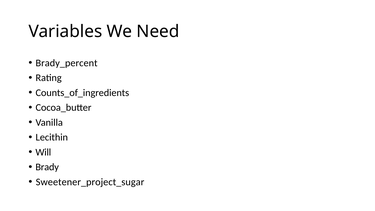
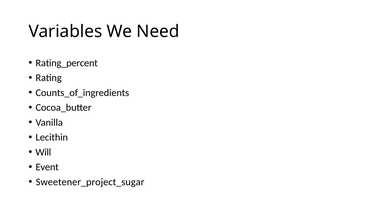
Brady_percent: Brady_percent -> Rating_percent (67, 63)
Brady: Brady -> Event (47, 167)
